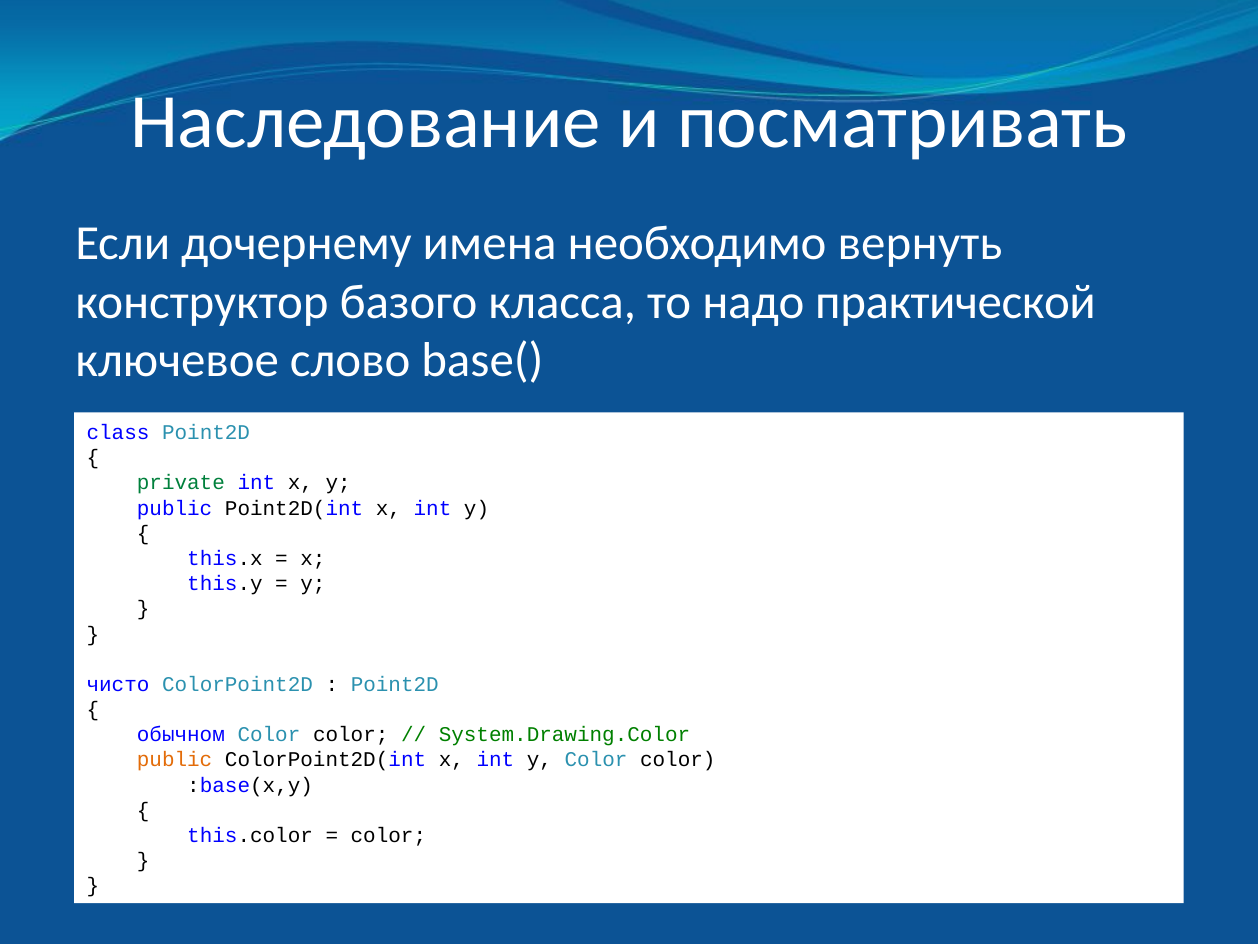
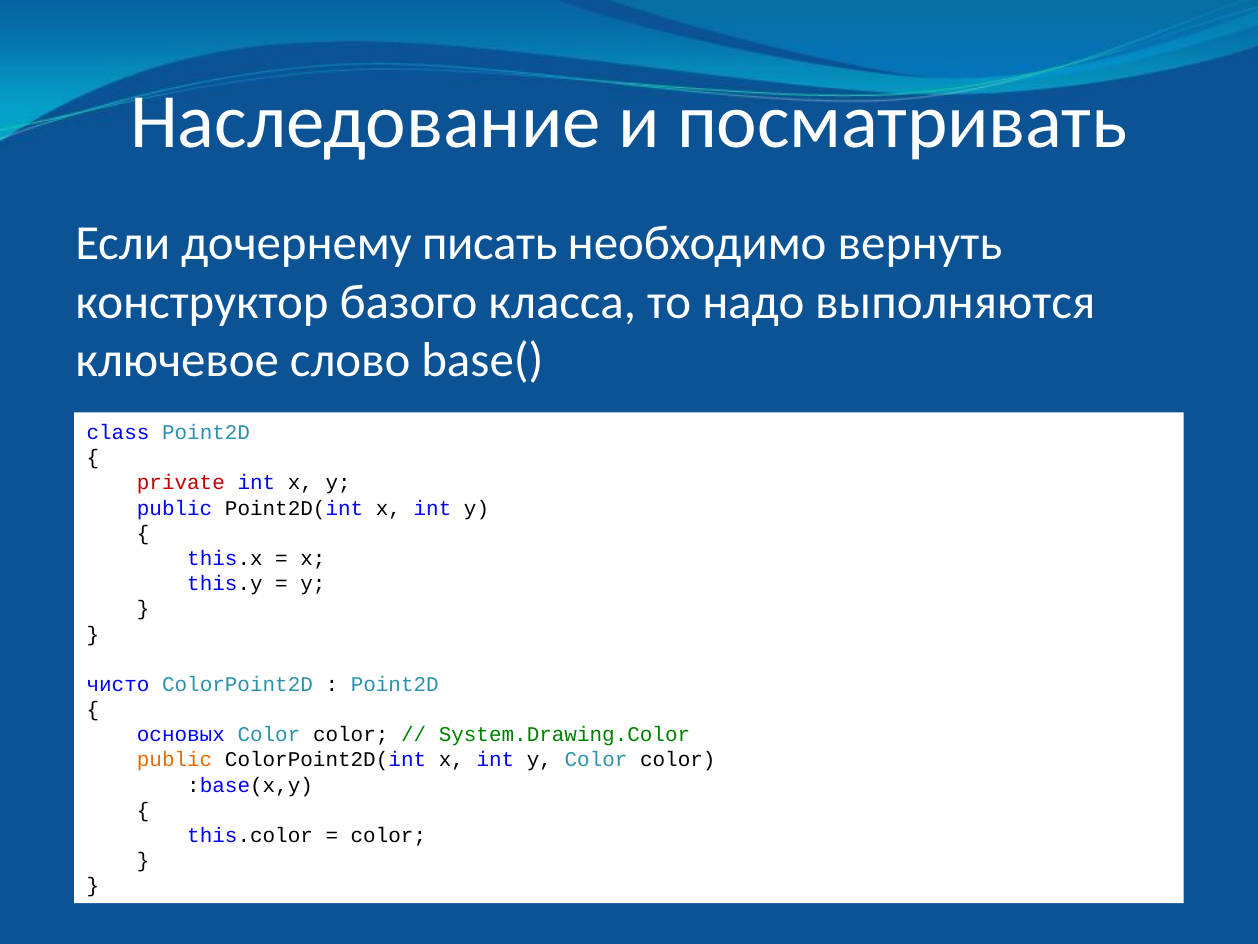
имена: имена -> писать (490, 243)
практической: практической -> выполняются (955, 302)
private colour: green -> red (181, 483)
обычном: обычном -> основых (181, 734)
